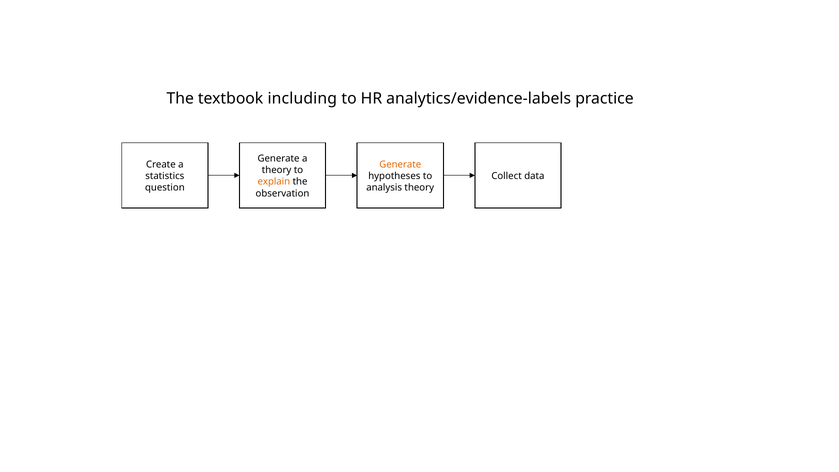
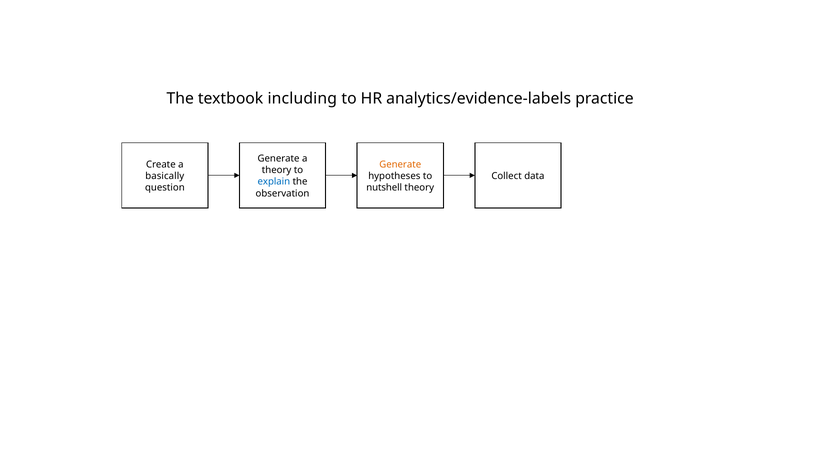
statistics: statistics -> basically (165, 176)
explain colour: orange -> blue (274, 182)
analysis: analysis -> nutshell (384, 188)
